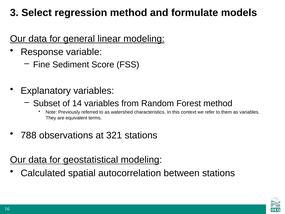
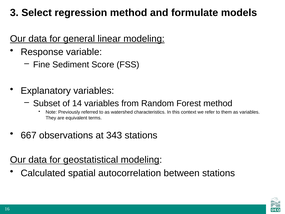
788: 788 -> 667 (29, 135)
321: 321 -> 343 (114, 135)
